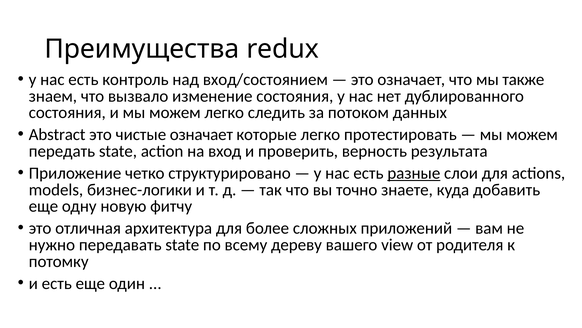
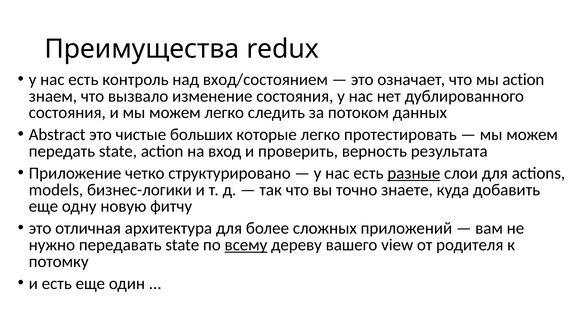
мы также: также -> action (523, 79)
чистые означает: означает -> больших (201, 134)
всему underline: none -> present (246, 244)
